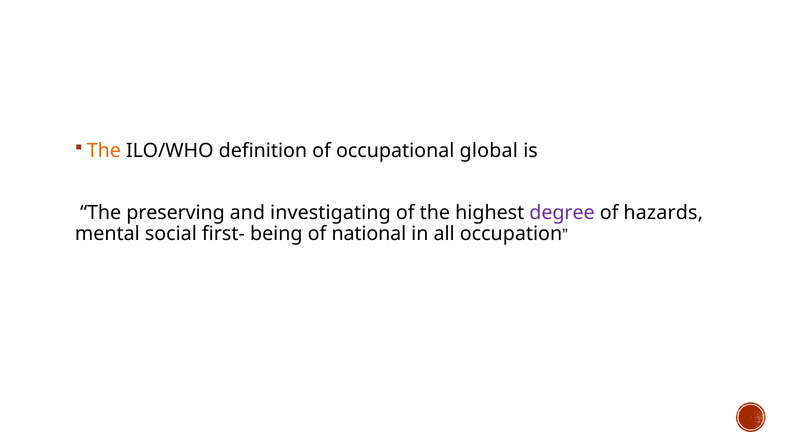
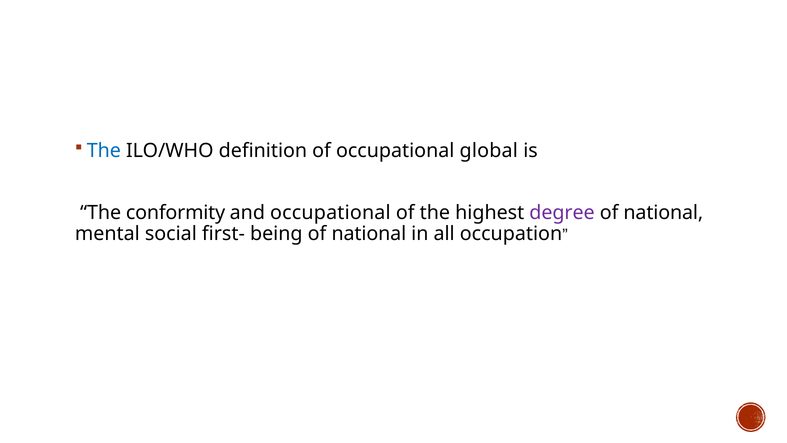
The colour: orange -> blue (104, 150)
preserving: preserving -> conformity (176, 213)
and investigating: investigating -> occupational (330, 213)
hazards: hazards -> national (663, 213)
